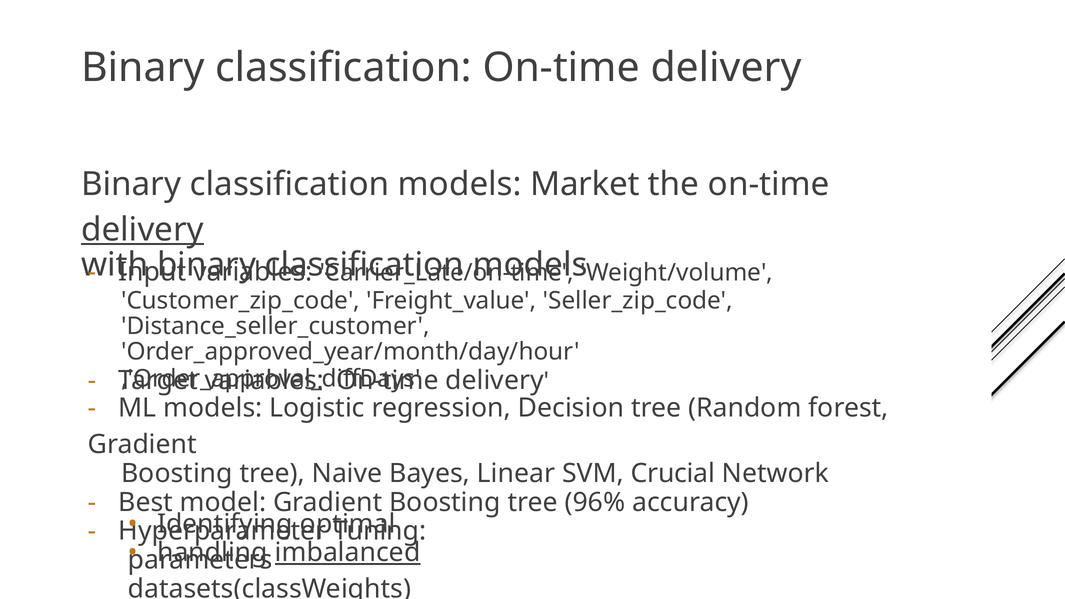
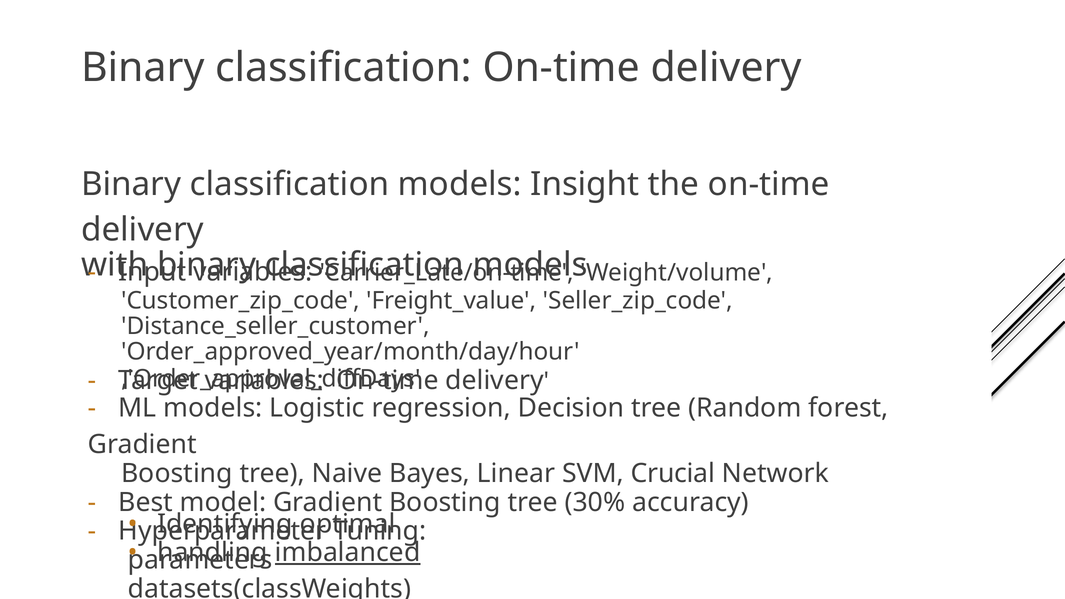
Market: Market -> Insight (585, 184)
delivery underline: present -> none (143, 230)
96%: 96% -> 30% (595, 502)
